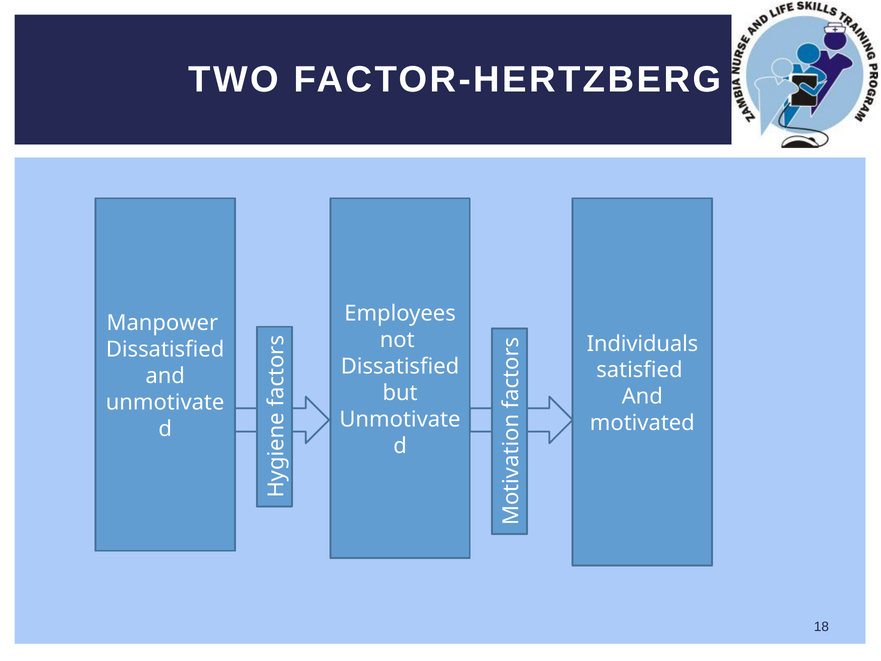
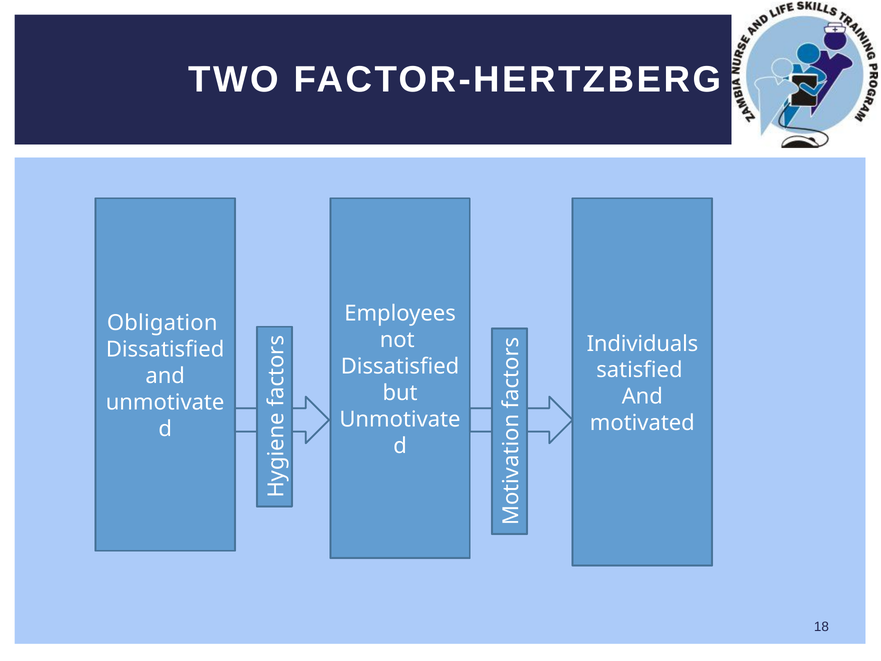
Manpower: Manpower -> Obligation (162, 323)
